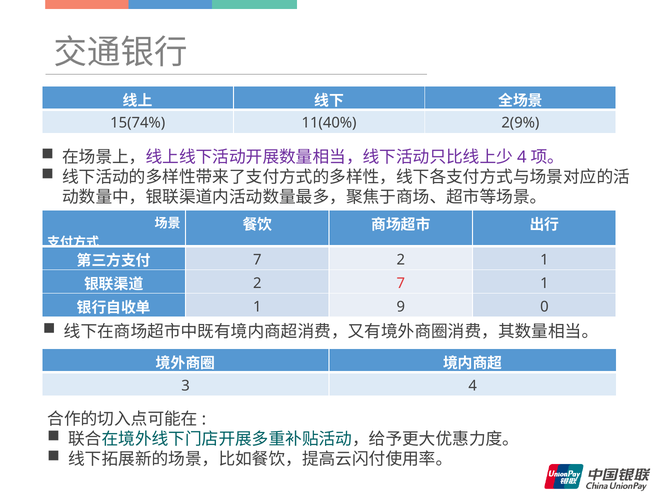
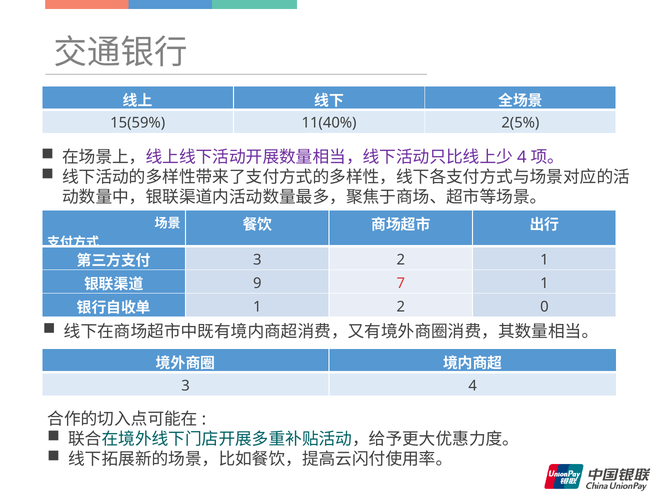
15(74%: 15(74% -> 15(59% (138, 123)
2(9%: 2(9% -> 2(5% (520, 123)
7: 7 -> 3 (257, 260)
2: 2 -> 9 (257, 283)
1 9: 9 -> 2 (401, 307)
